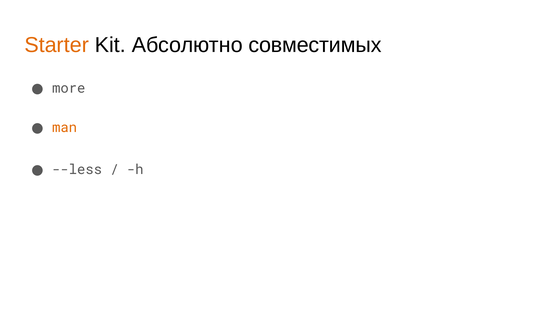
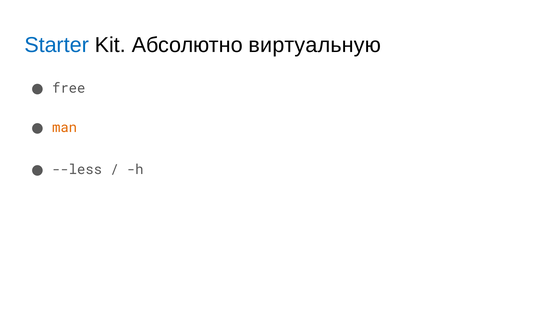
Starter colour: orange -> blue (57, 45)
совместимых: совместимых -> виртуальную (315, 45)
more: more -> free (69, 88)
